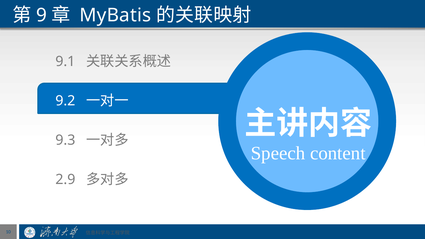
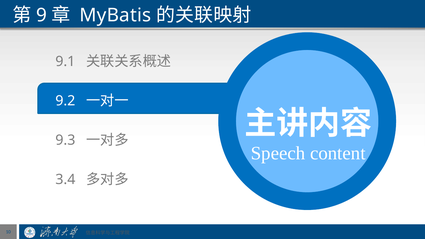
2.9: 2.9 -> 3.4 (65, 180)
